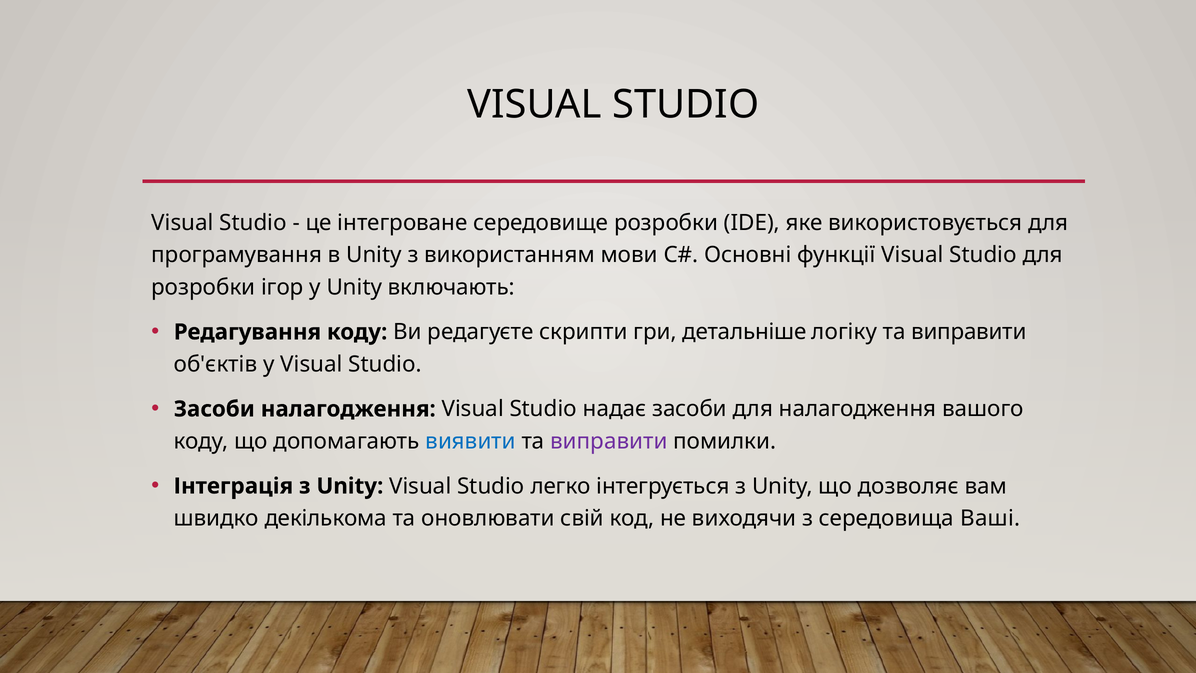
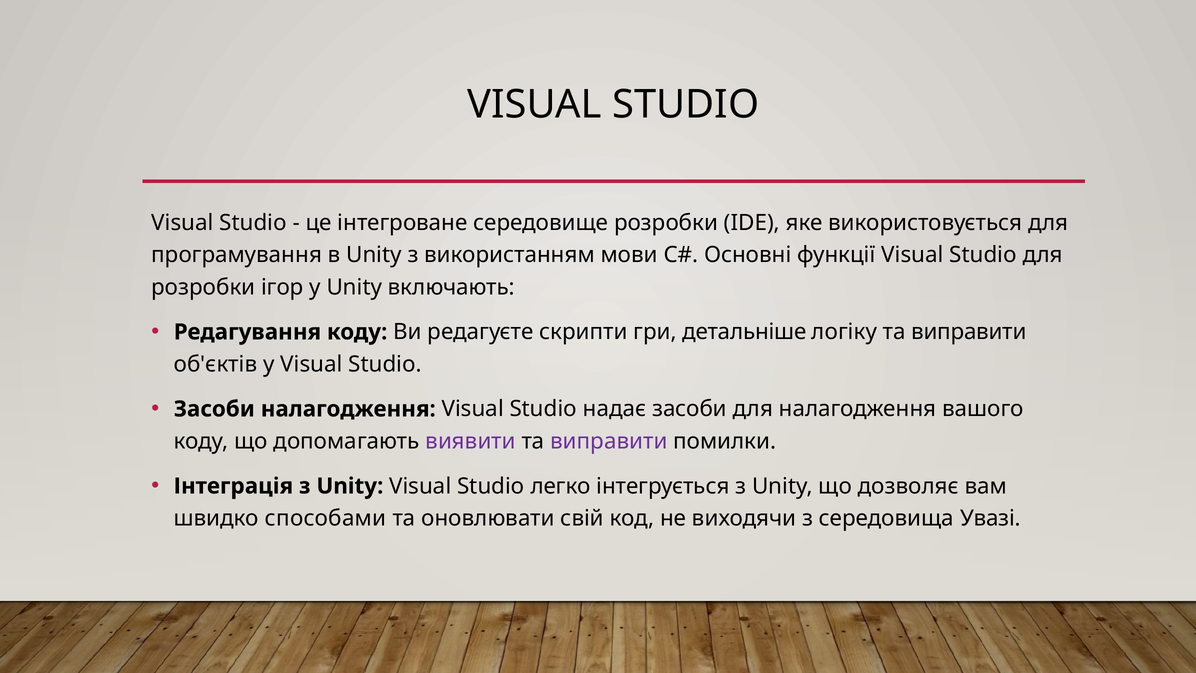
виявити colour: blue -> purple (471, 441)
декількома: декількома -> способами (326, 518)
Ваші: Ваші -> Увазі (990, 518)
